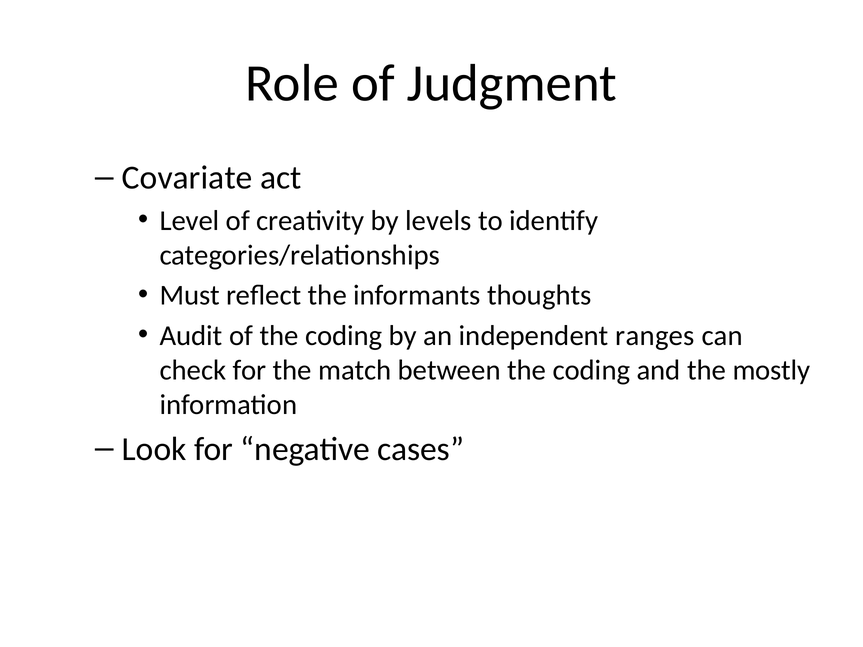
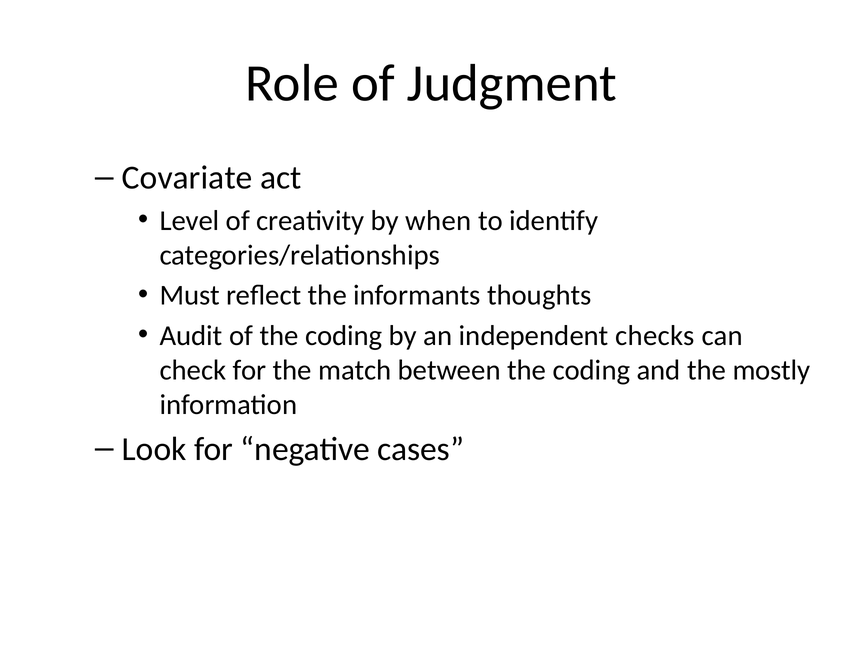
levels: levels -> when (438, 221)
ranges: ranges -> checks (655, 336)
